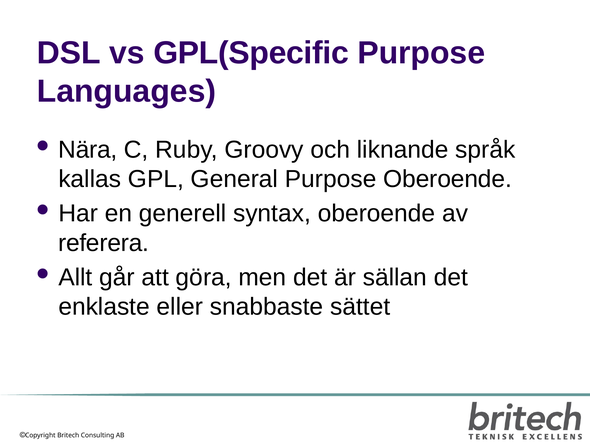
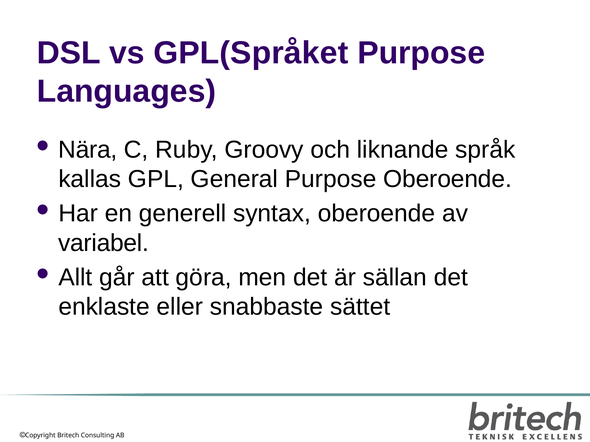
GPL(Specific: GPL(Specific -> GPL(Språket (251, 53)
referera: referera -> variabel (104, 243)
